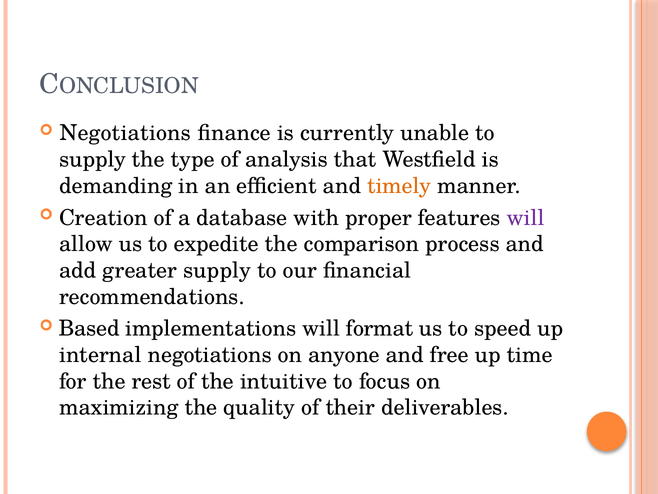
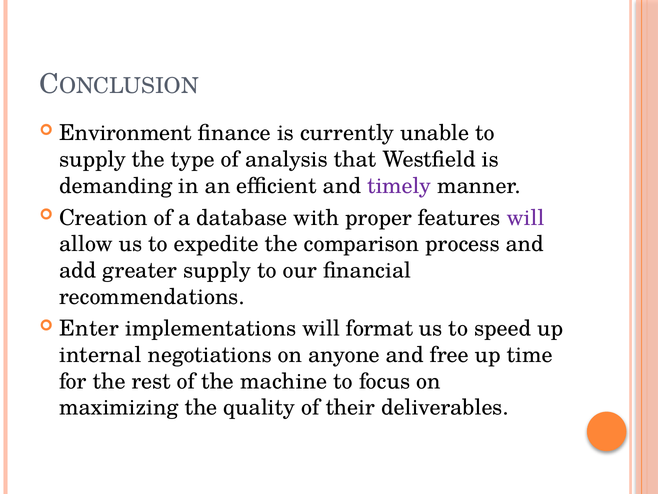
Negotiations: Negotiations -> Environment (126, 133)
timely colour: orange -> purple (399, 186)
Based: Based -> Enter (89, 328)
intuitive: intuitive -> machine (284, 381)
